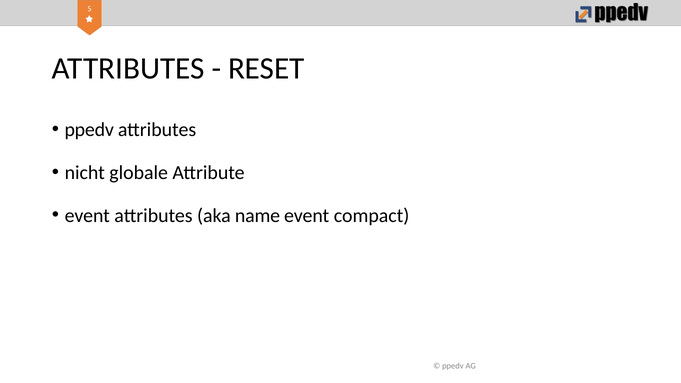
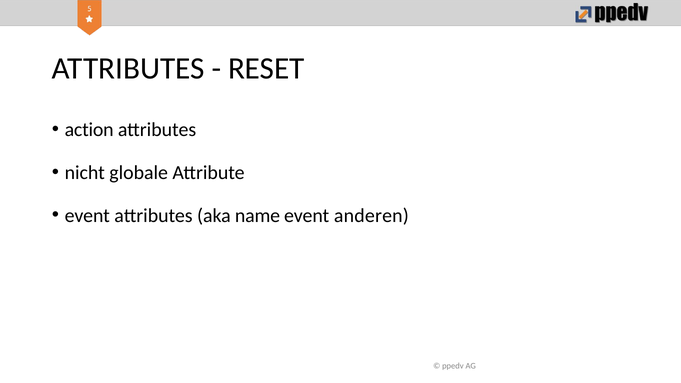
ppedv: ppedv -> action (89, 130)
compact: compact -> anderen (371, 215)
